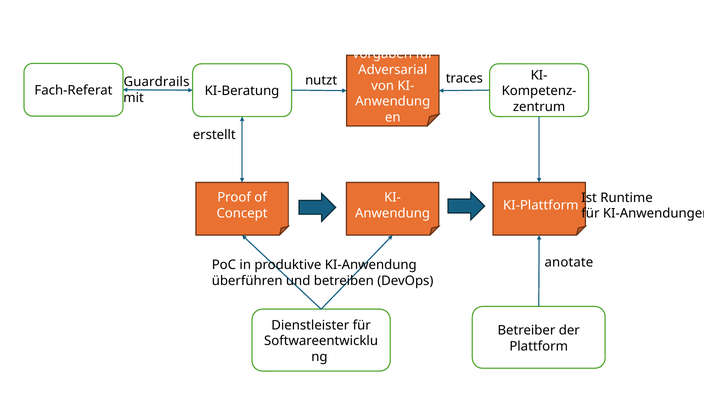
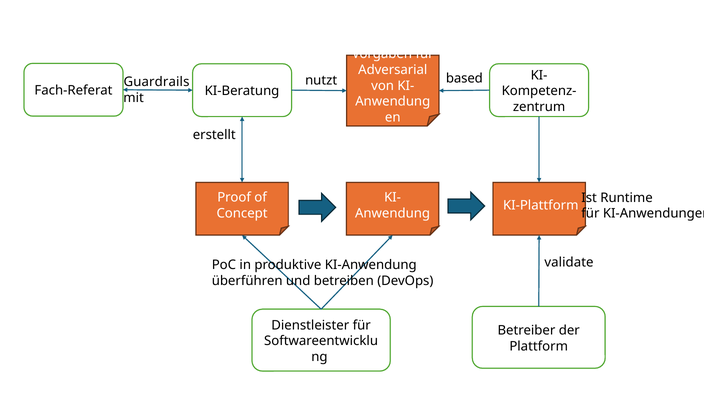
traces: traces -> based (464, 78)
anotate: anotate -> validate (569, 263)
